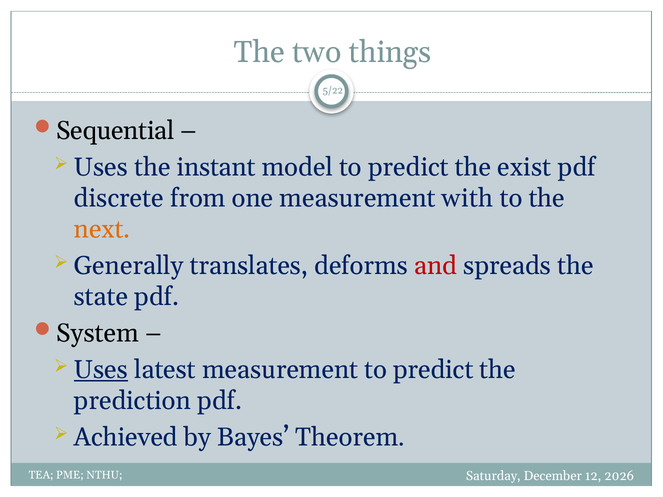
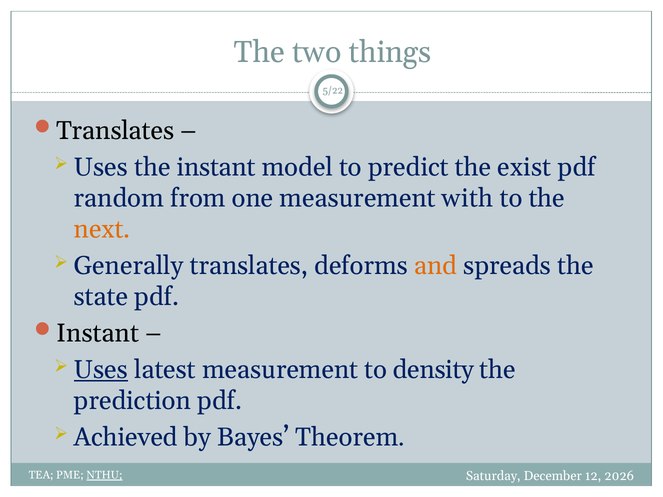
Sequential: Sequential -> Translates (115, 131)
discrete: discrete -> random (119, 198)
and colour: red -> orange (436, 266)
System: System -> Instant (98, 333)
measurement to predict: predict -> density (433, 370)
NTHU underline: none -> present (104, 475)
